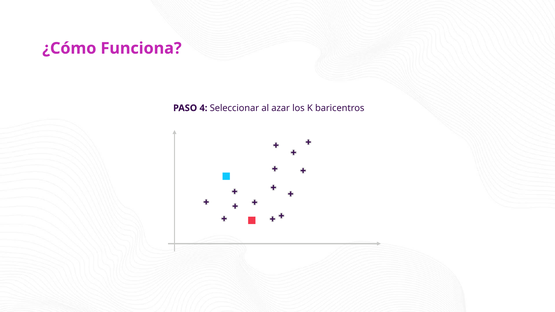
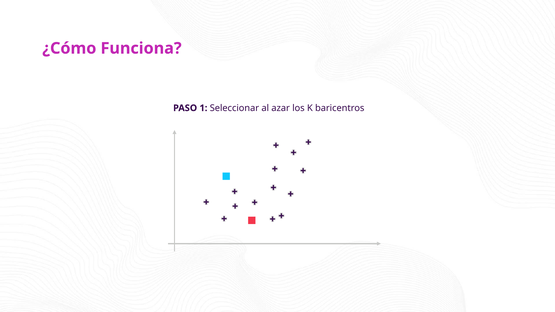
4: 4 -> 1 (203, 108)
